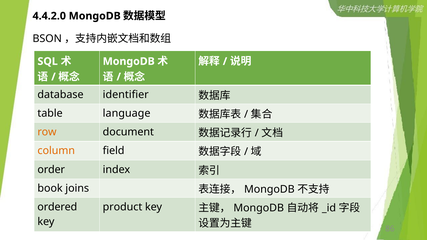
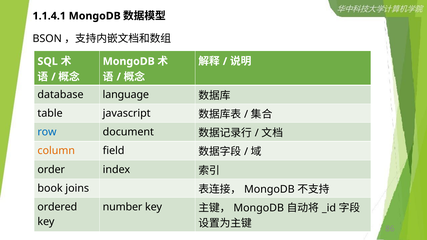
4.4.2.0: 4.4.2.0 -> 1.1.4.1 (49, 16)
identifier: identifier -> language (126, 95)
language: language -> javascript (127, 113)
row colour: orange -> blue (47, 132)
product: product -> number (123, 207)
